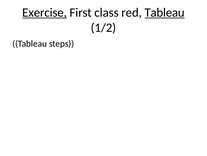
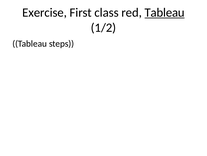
Exercise underline: present -> none (45, 12)
